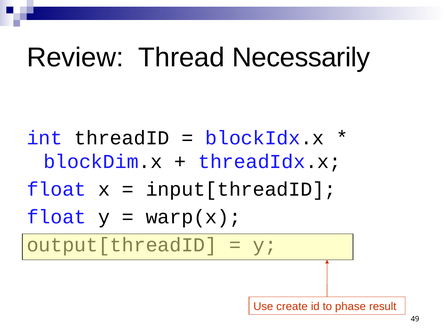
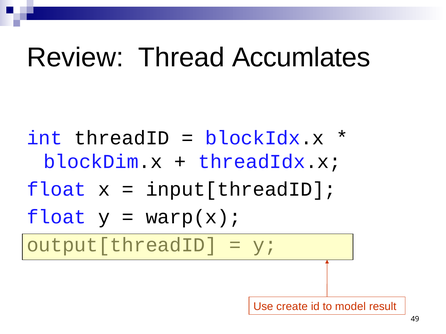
Necessarily: Necessarily -> Accumlates (301, 58)
phase: phase -> model (350, 307)
